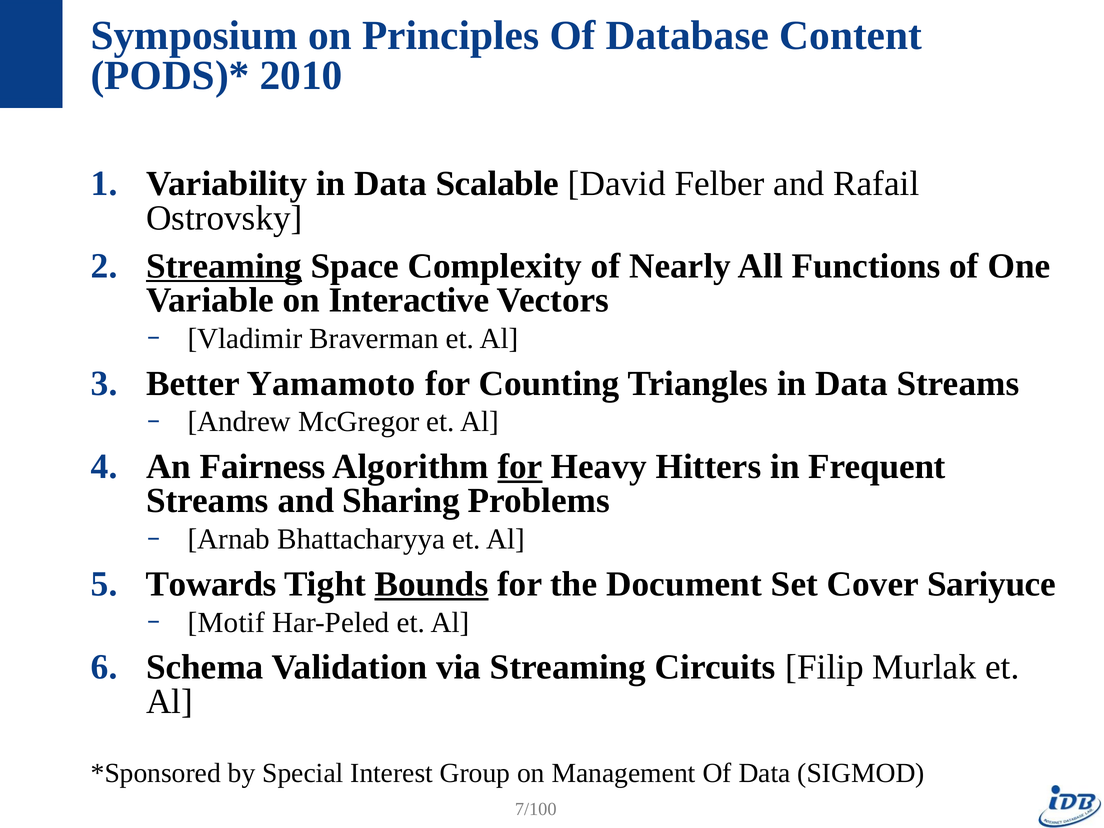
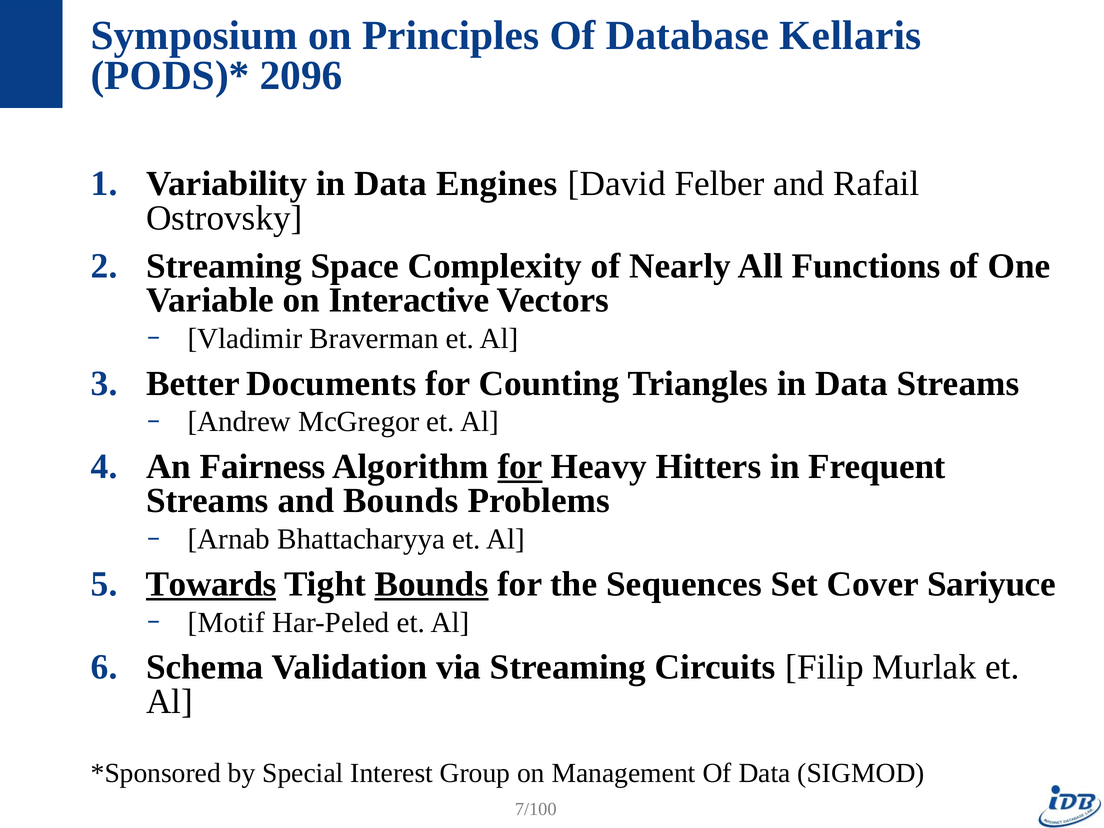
Content: Content -> Kellaris (851, 35)
2010: 2010 -> 2096 (301, 76)
Scalable: Scalable -> Engines (497, 184)
Streaming underline: present -> none (224, 266)
Yamamoto: Yamamoto -> Documents (331, 383)
and Sharing: Sharing -> Bounds (401, 501)
Towards underline: none -> present (211, 584)
Document: Document -> Sequences (684, 584)
